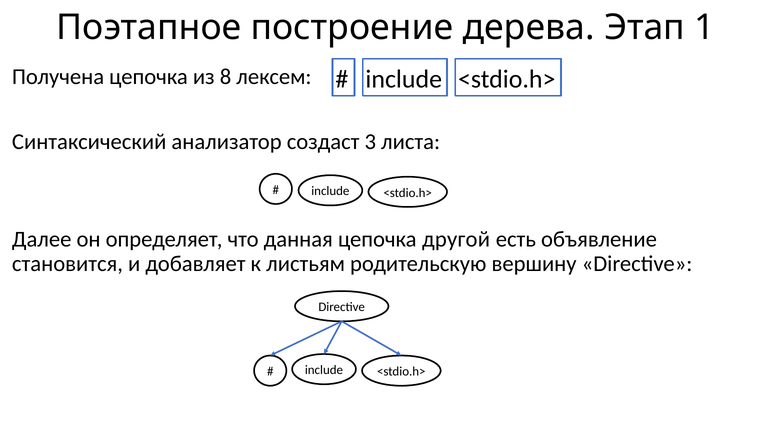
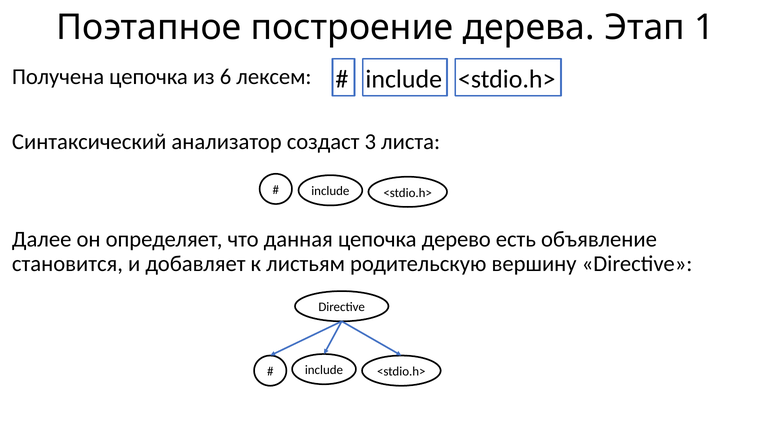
8: 8 -> 6 (226, 77)
другой: другой -> дерево (456, 239)
